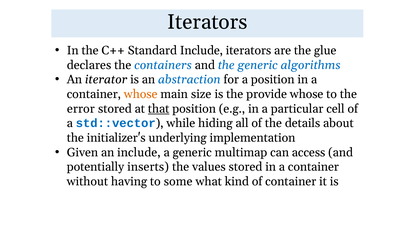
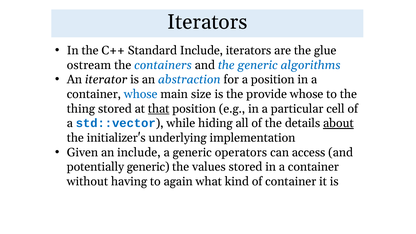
declares: declares -> ostream (89, 65)
whose colour: orange -> blue (141, 94)
error: error -> thing (81, 109)
about underline: none -> present (338, 123)
multimap: multimap -> operators (241, 152)
potentially inserts: inserts -> generic (148, 167)
some: some -> again (178, 182)
